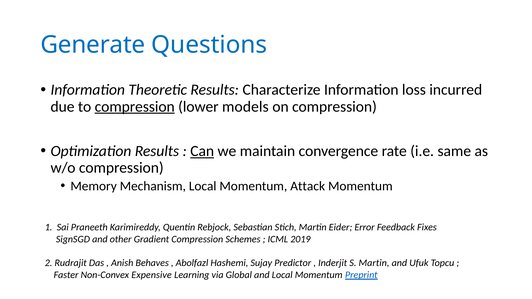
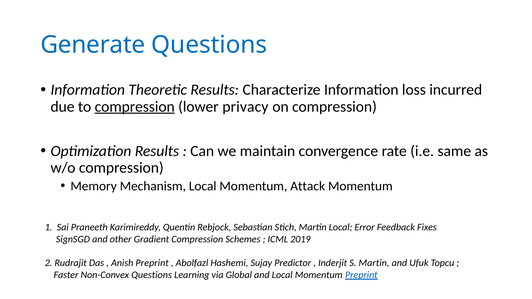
models: models -> privacy (245, 107)
Can underline: present -> none (202, 151)
Martin Eider: Eider -> Local (341, 227)
Anish Behaves: Behaves -> Preprint (152, 263)
Non-Convex Expensive: Expensive -> Questions (152, 275)
